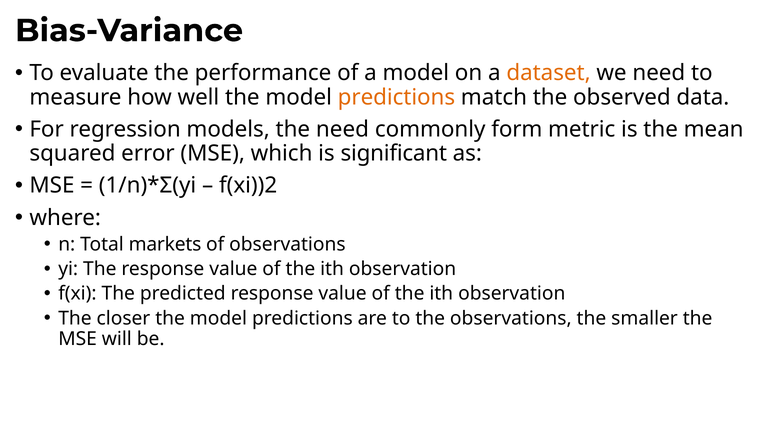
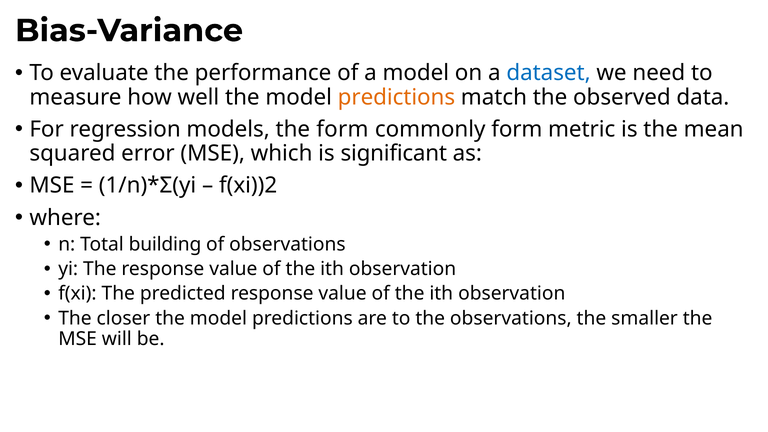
dataset colour: orange -> blue (549, 73)
the need: need -> form (342, 129)
markets: markets -> building (165, 244)
